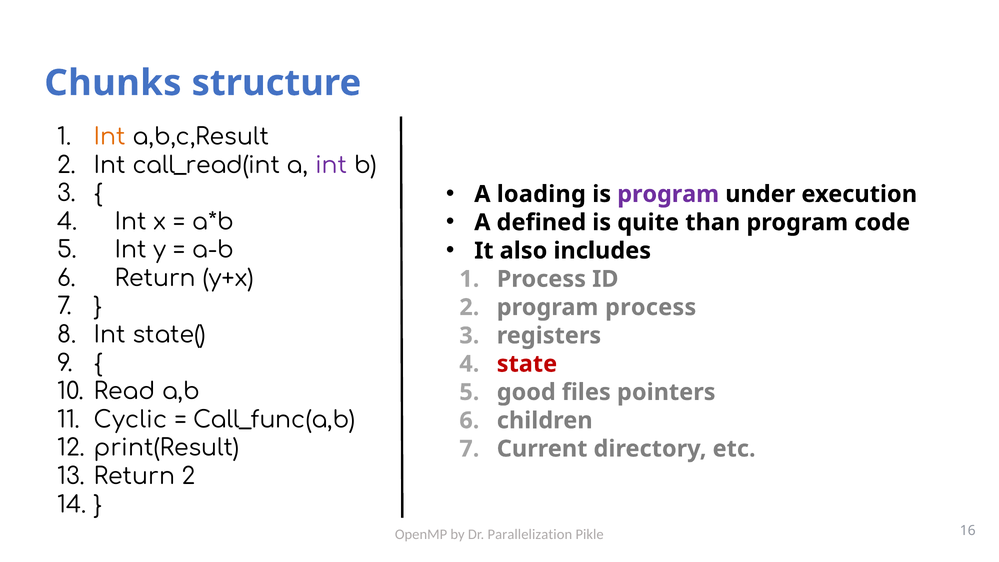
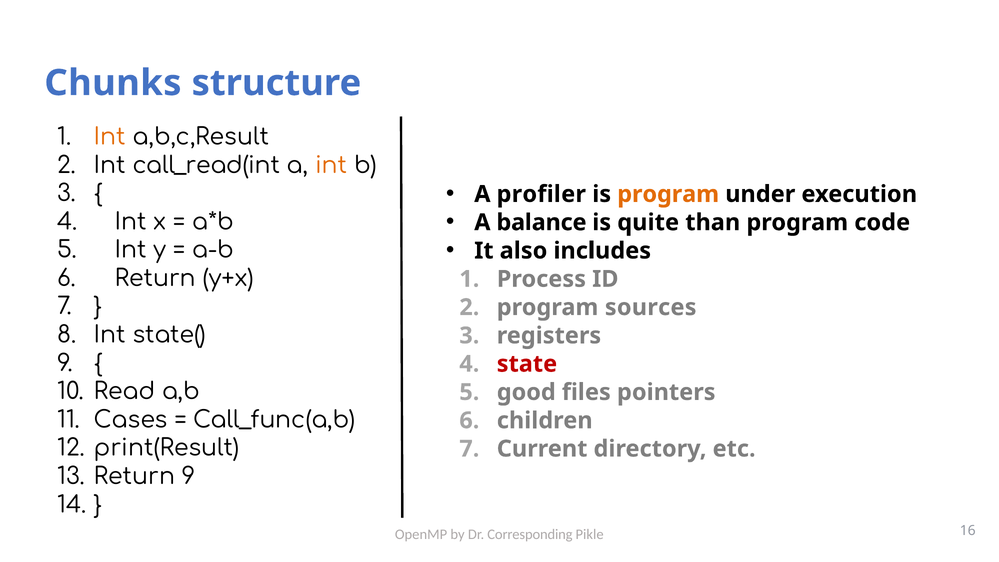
int colour: purple -> orange (331, 165)
loading: loading -> profiler (541, 194)
program colour: purple -> orange (668, 194)
defined: defined -> balance (541, 222)
program process: process -> sources (651, 307)
Cyclic: Cyclic -> Cases (131, 420)
Return 2: 2 -> 9 (189, 476)
Parallelization: Parallelization -> Corresponding (530, 534)
